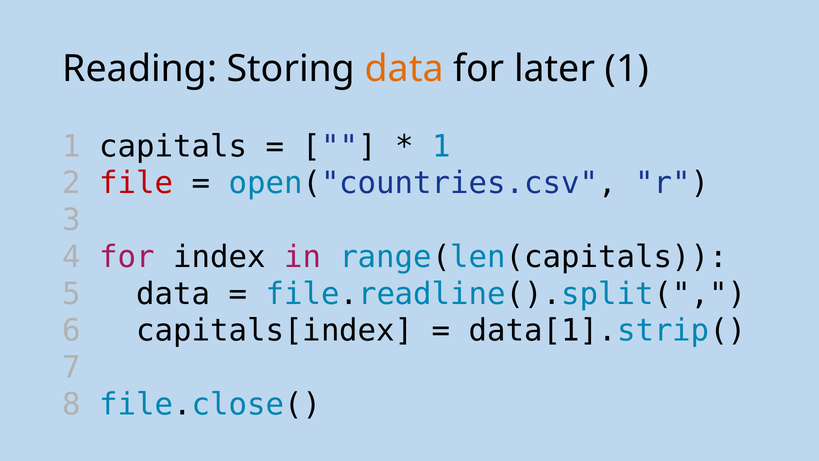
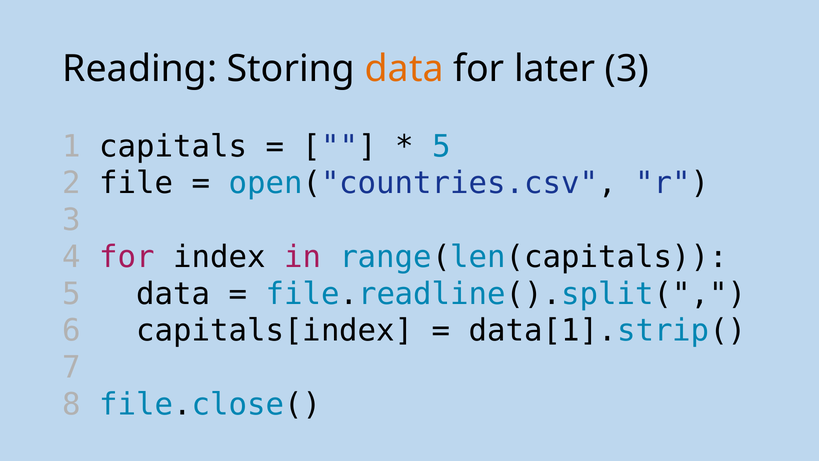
later 1: 1 -> 3 (627, 69)
1: 1 -> 5 (441, 146)
file colour: red -> black (136, 183)
